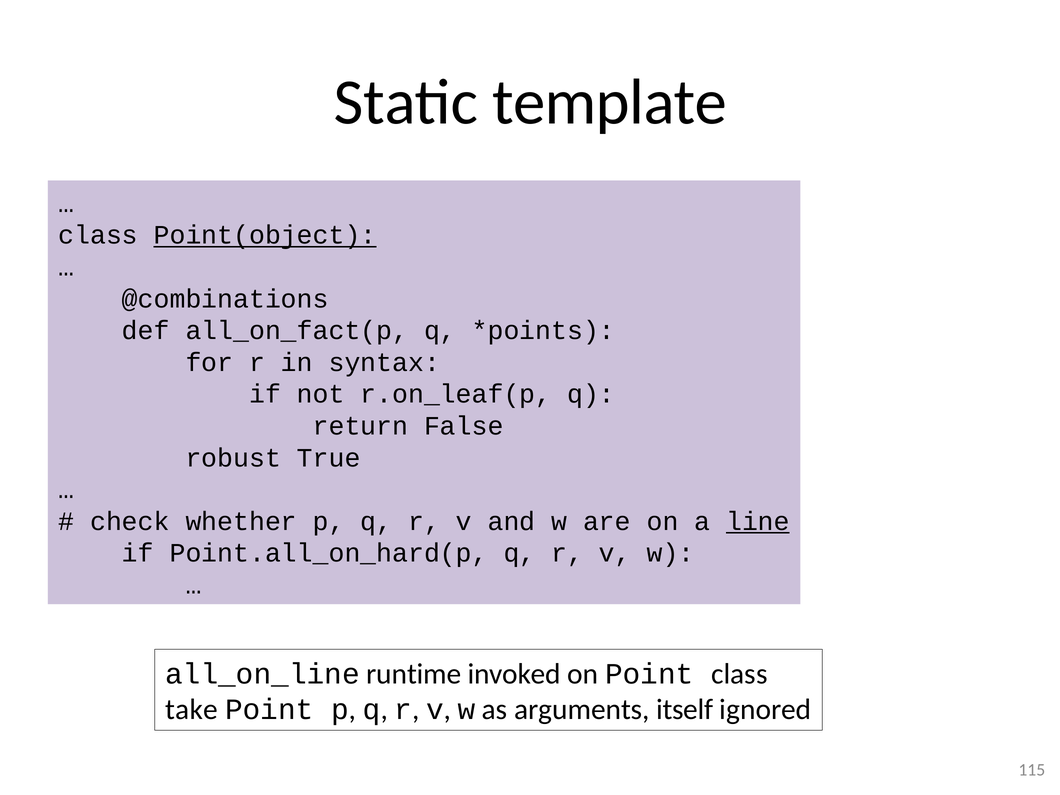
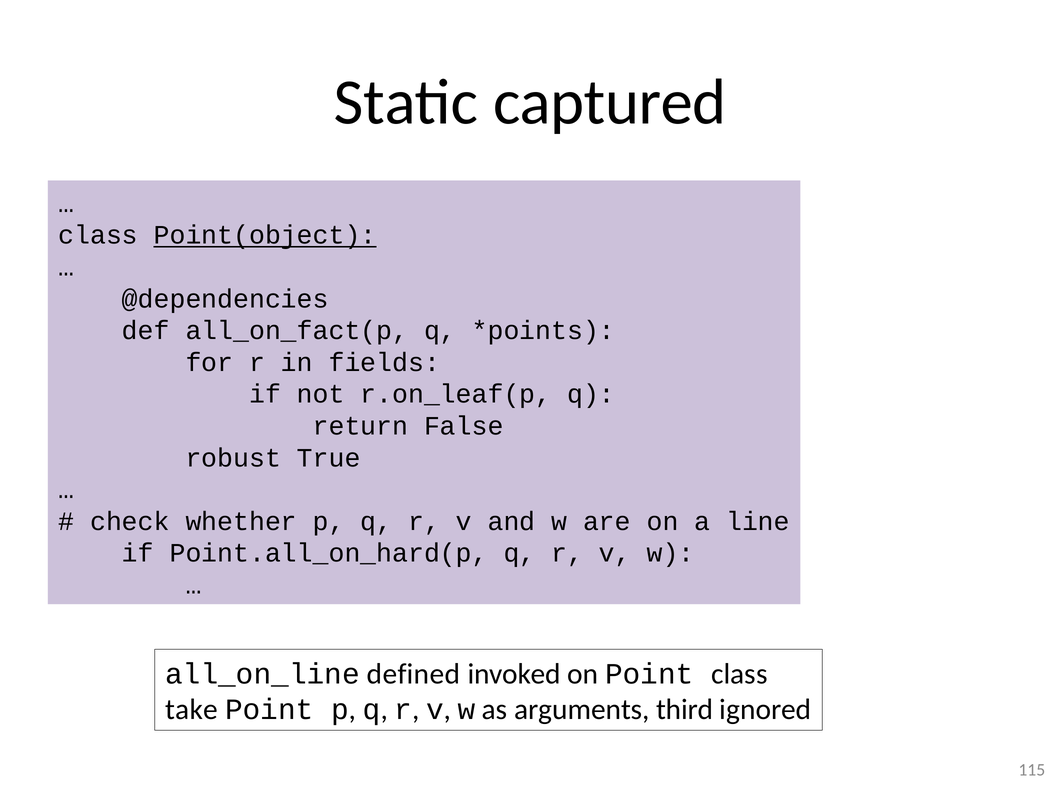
template: template -> captured (610, 103)
@combinations: @combinations -> @dependencies (225, 299)
syntax: syntax -> fields (384, 362)
line underline: present -> none (758, 521)
runtime: runtime -> defined (414, 674)
itself: itself -> third (685, 710)
